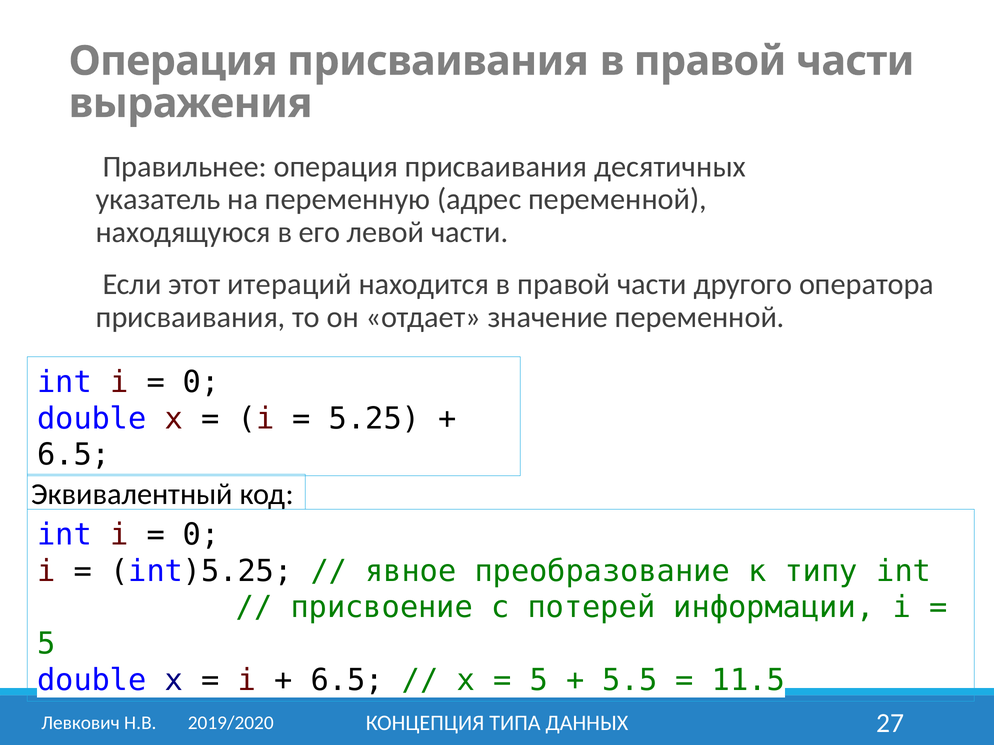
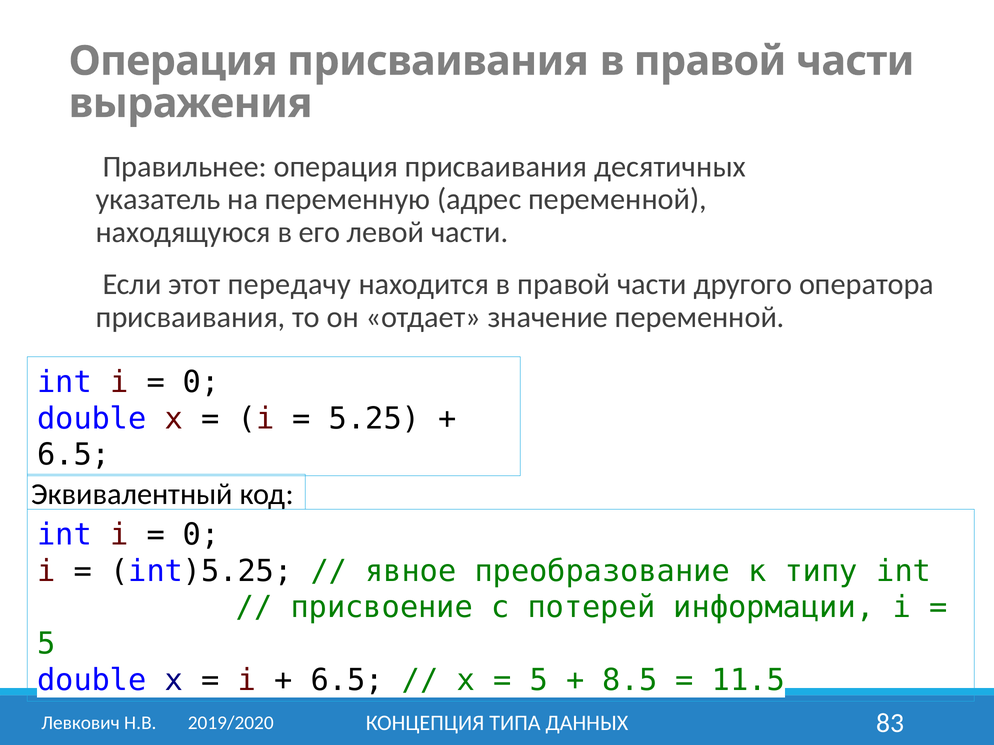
итераций: итераций -> передачу (289, 284)
5.5: 5.5 -> 8.5 (630, 681)
27: 27 -> 83 (890, 724)
